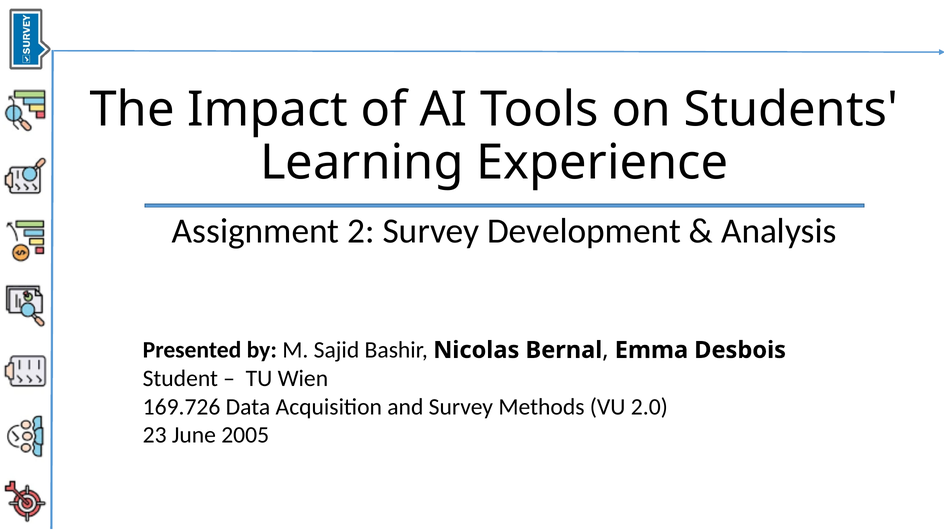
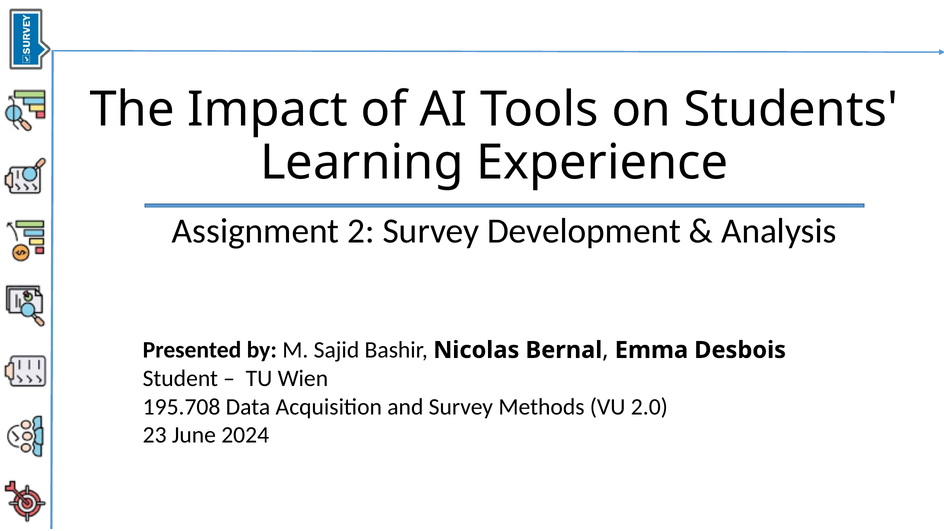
169.726: 169.726 -> 195.708 (182, 407)
2005: 2005 -> 2024 (245, 435)
